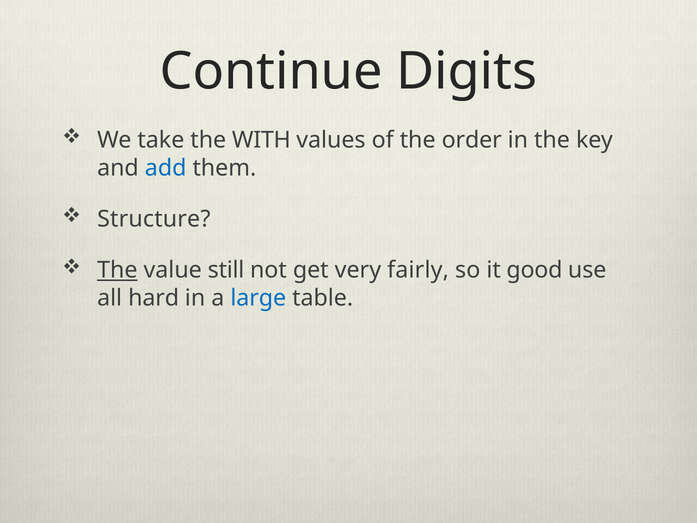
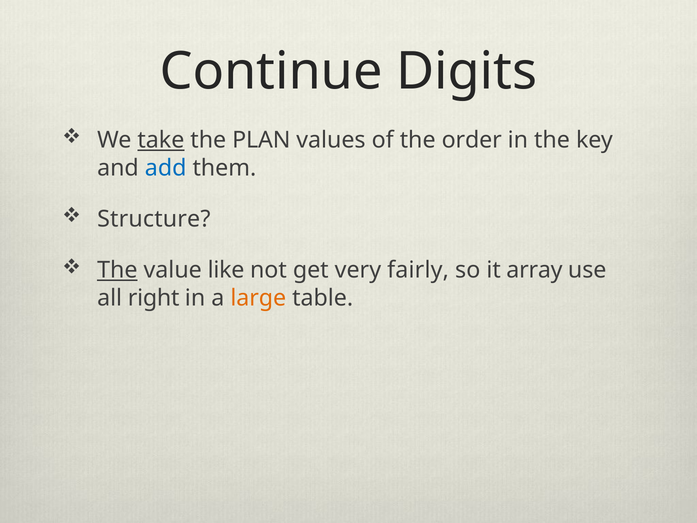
take underline: none -> present (161, 140)
WITH: WITH -> PLAN (261, 140)
still: still -> like (226, 270)
good: good -> array (534, 270)
hard: hard -> right (154, 298)
large colour: blue -> orange (258, 298)
